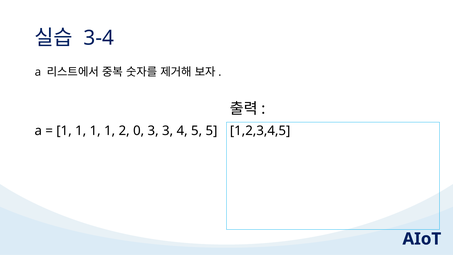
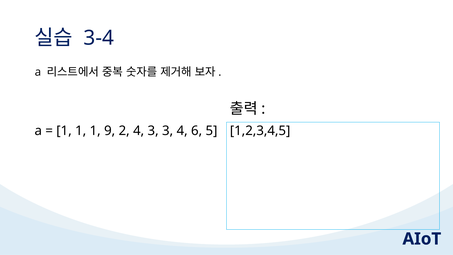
1 1 1 1: 1 -> 9 (110, 131)
2 0: 0 -> 4 (139, 131)
4 5: 5 -> 6 (197, 131)
